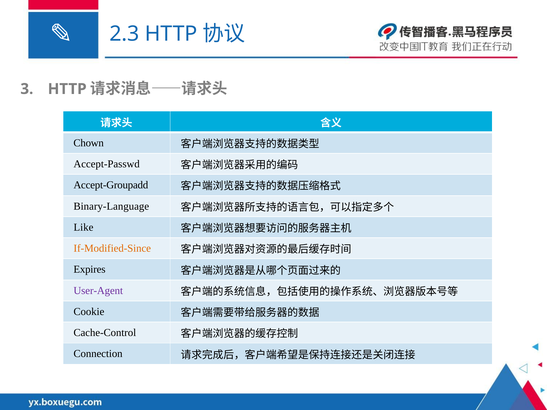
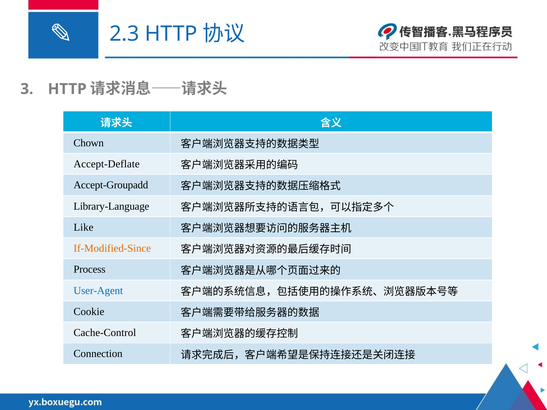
Accept-Passwd: Accept-Passwd -> Accept-Deflate (107, 164)
Binary-Language: Binary-Language -> Library-Language (111, 206)
Expires: Expires -> Process (90, 270)
User-Agent colour: purple -> blue (98, 291)
